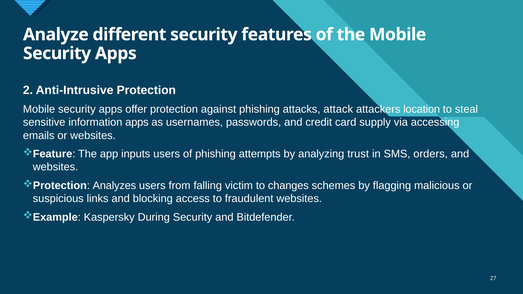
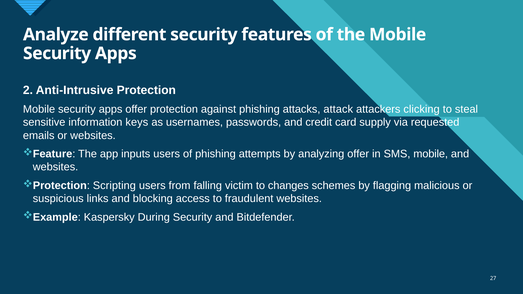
location: location -> clicking (422, 109)
information apps: apps -> keys (137, 122)
accessing: accessing -> requested (435, 122)
analyzing trust: trust -> offer (358, 154)
SMS orders: orders -> mobile (431, 154)
Analyzes: Analyzes -> Scripting (114, 186)
